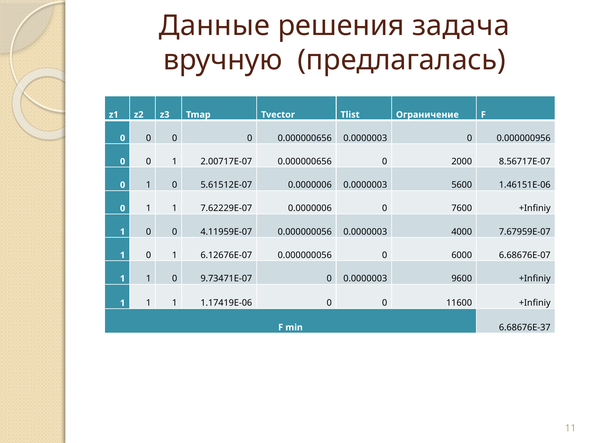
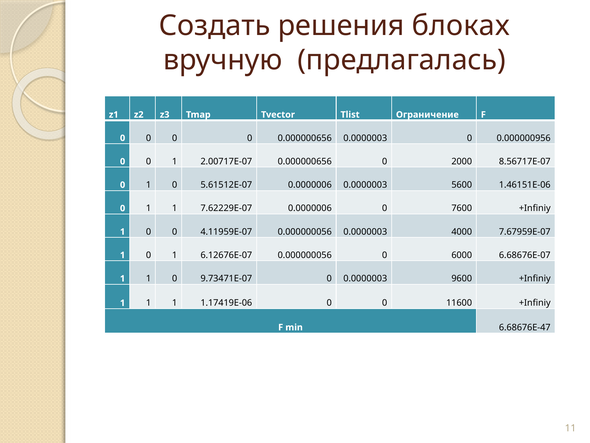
Данные: Данные -> Создать (215, 26)
задача: задача -> блоках (461, 26)
6.68676E-37: 6.68676E-37 -> 6.68676E-47 (525, 327)
